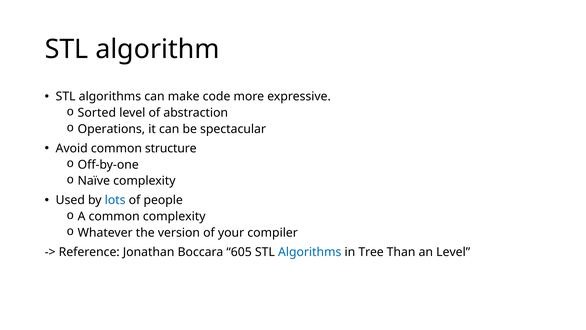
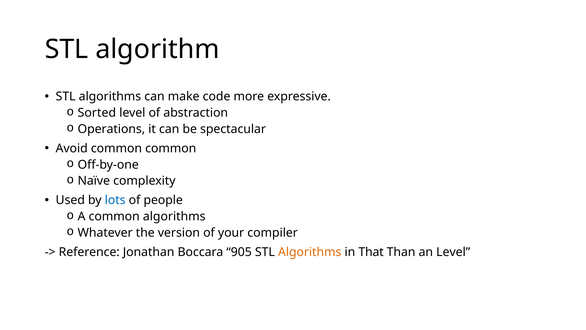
common structure: structure -> common (171, 148)
common complexity: complexity -> algorithms (174, 216)
605: 605 -> 905 (239, 252)
Algorithms colour: blue -> orange (310, 252)
Tree: Tree -> That (371, 252)
